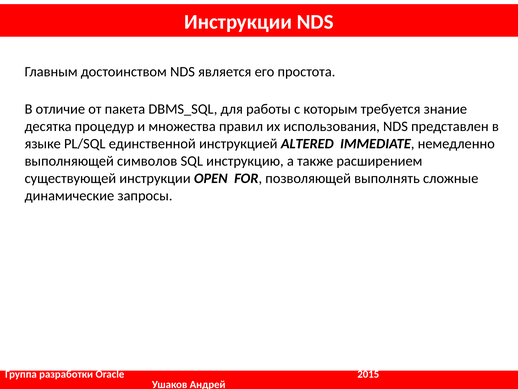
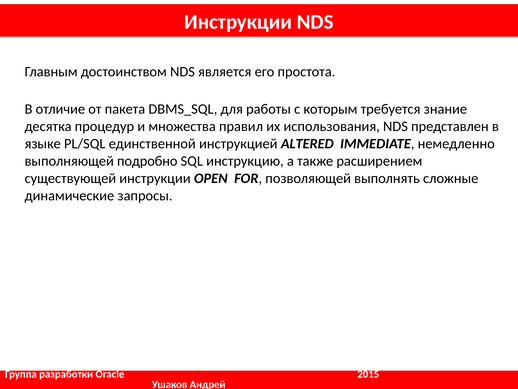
символов: символов -> подробно (147, 161)
